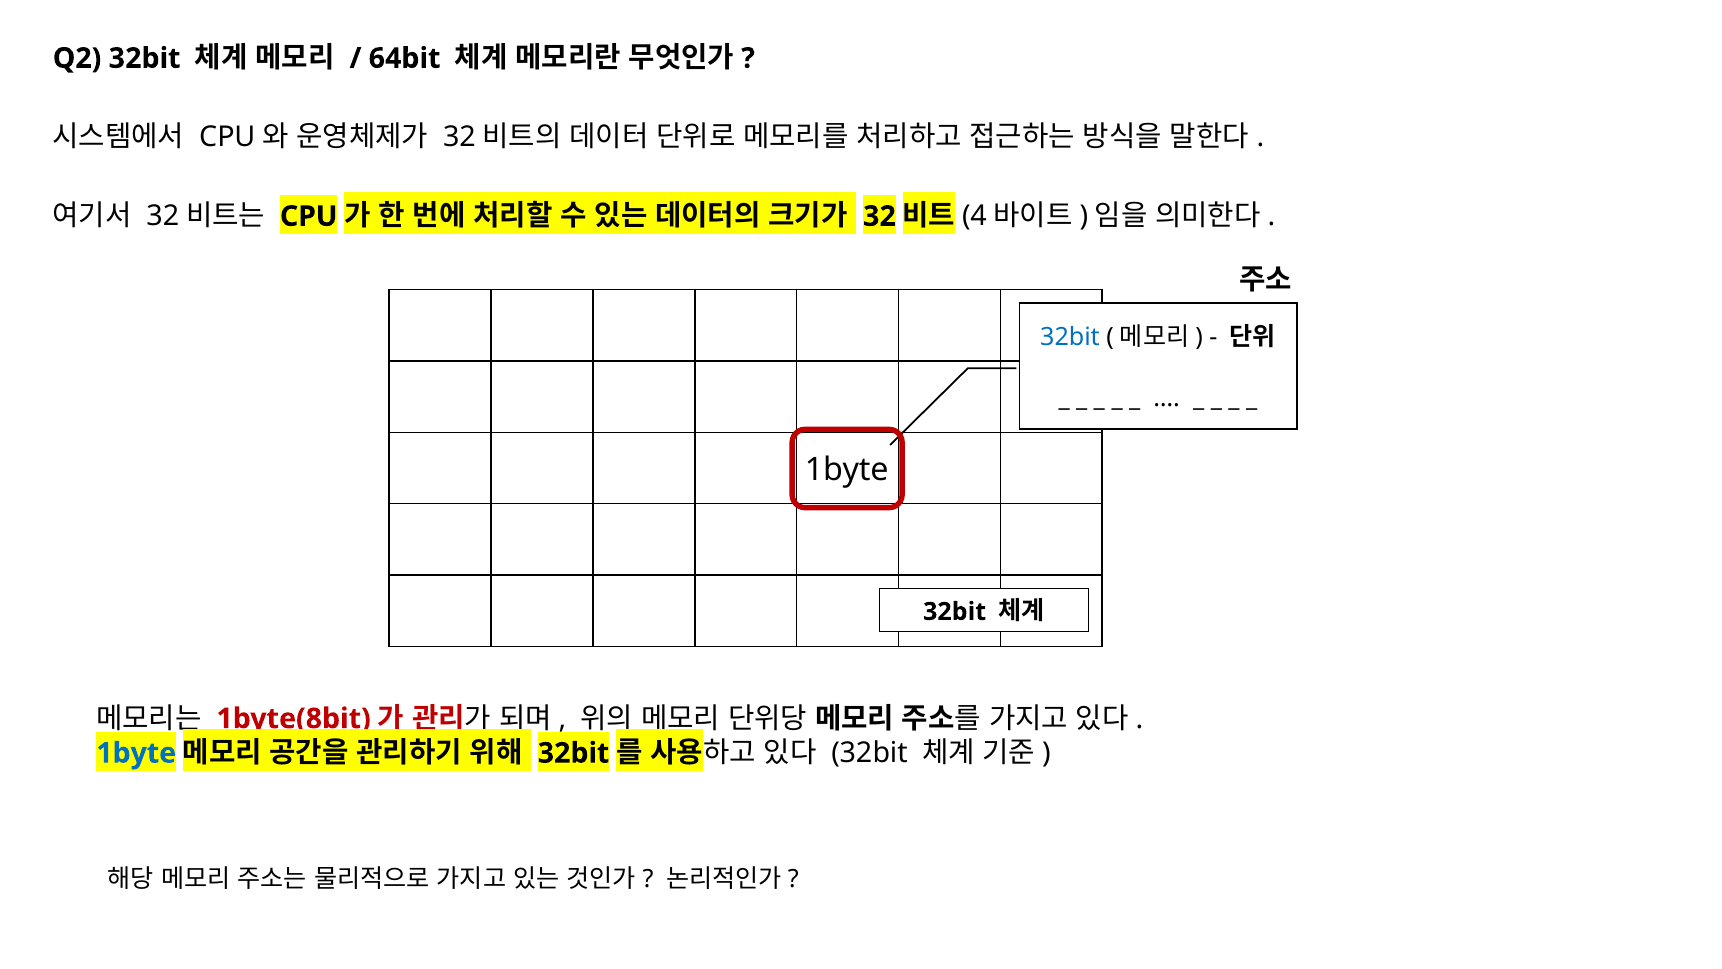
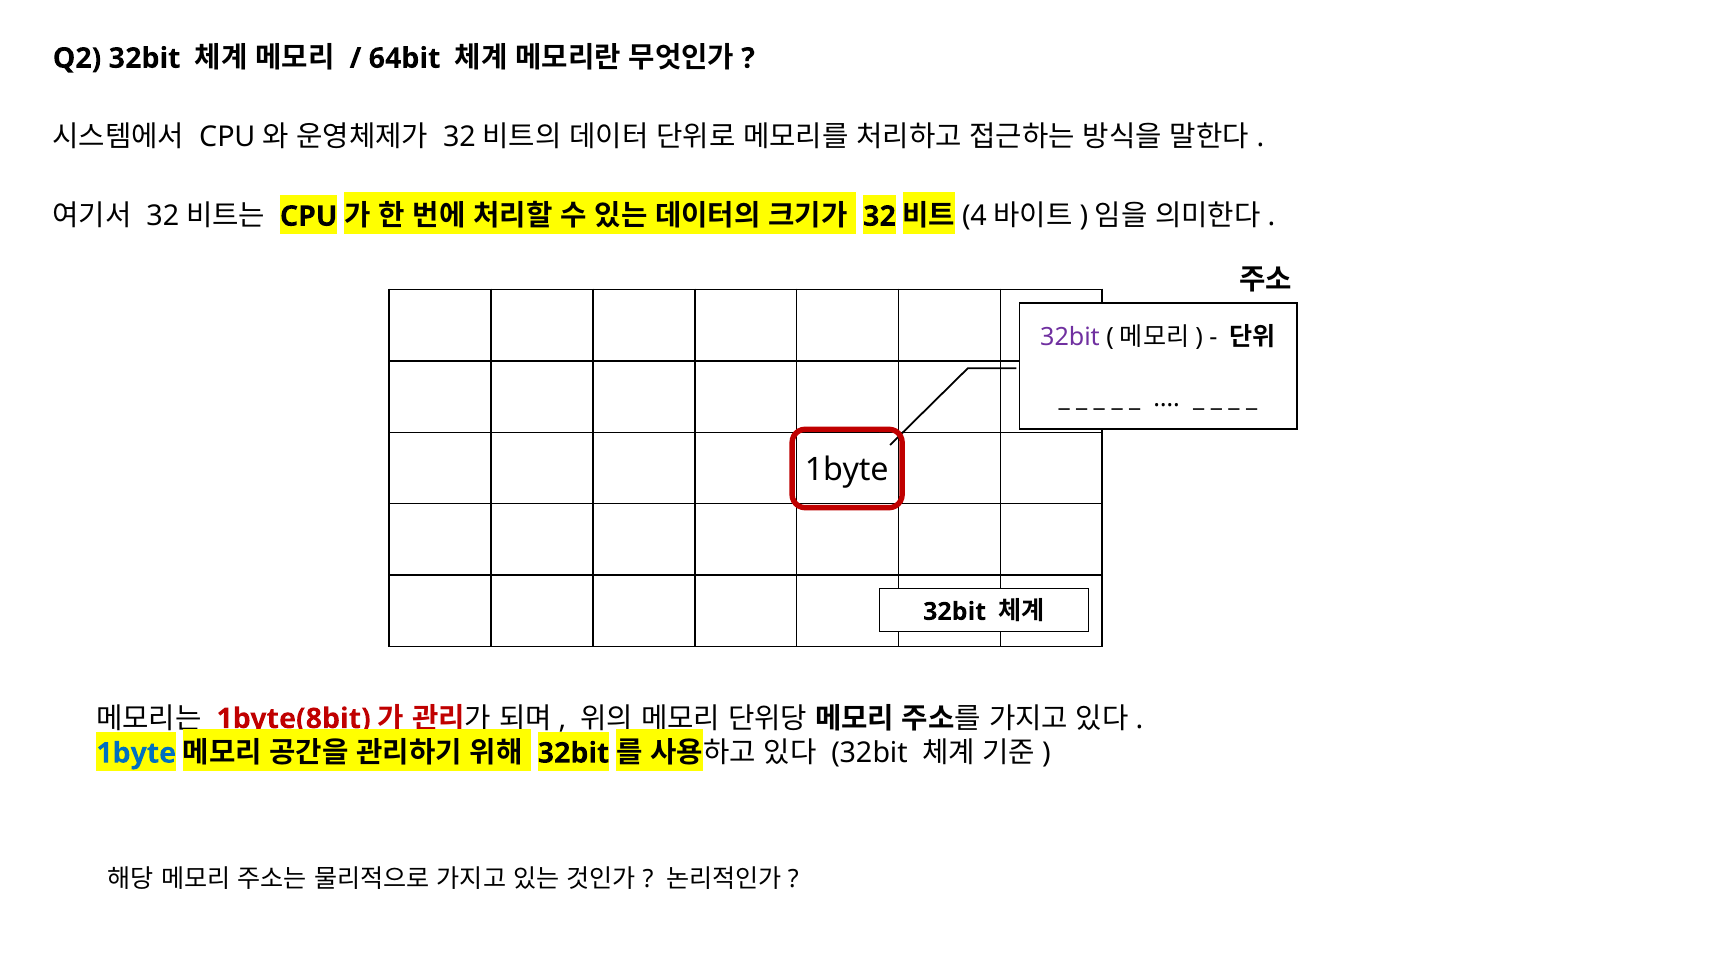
32bit colour: blue -> purple (1070, 337)
